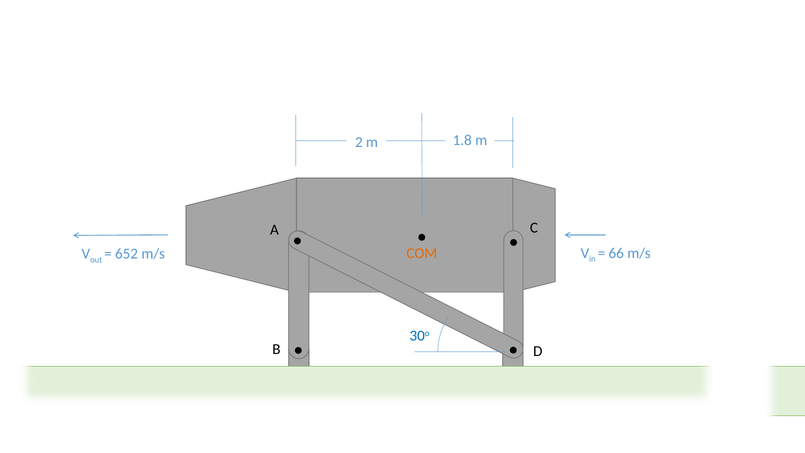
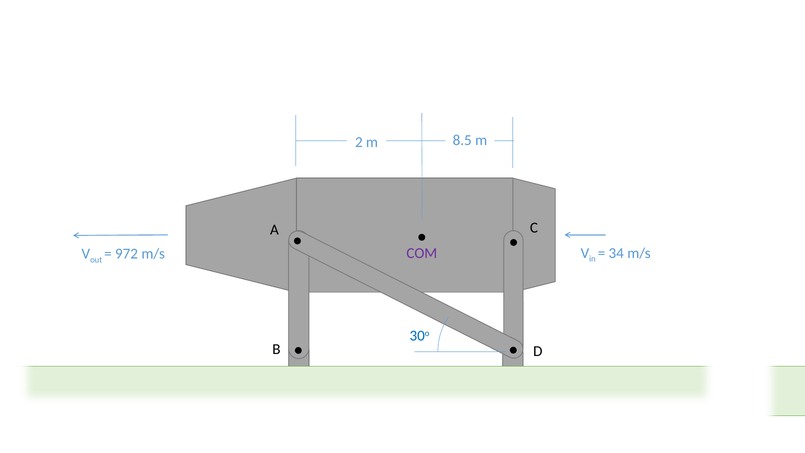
1.8: 1.8 -> 8.5 (462, 140)
COM colour: orange -> purple (422, 253)
66: 66 -> 34 (616, 253)
652: 652 -> 972 (127, 254)
